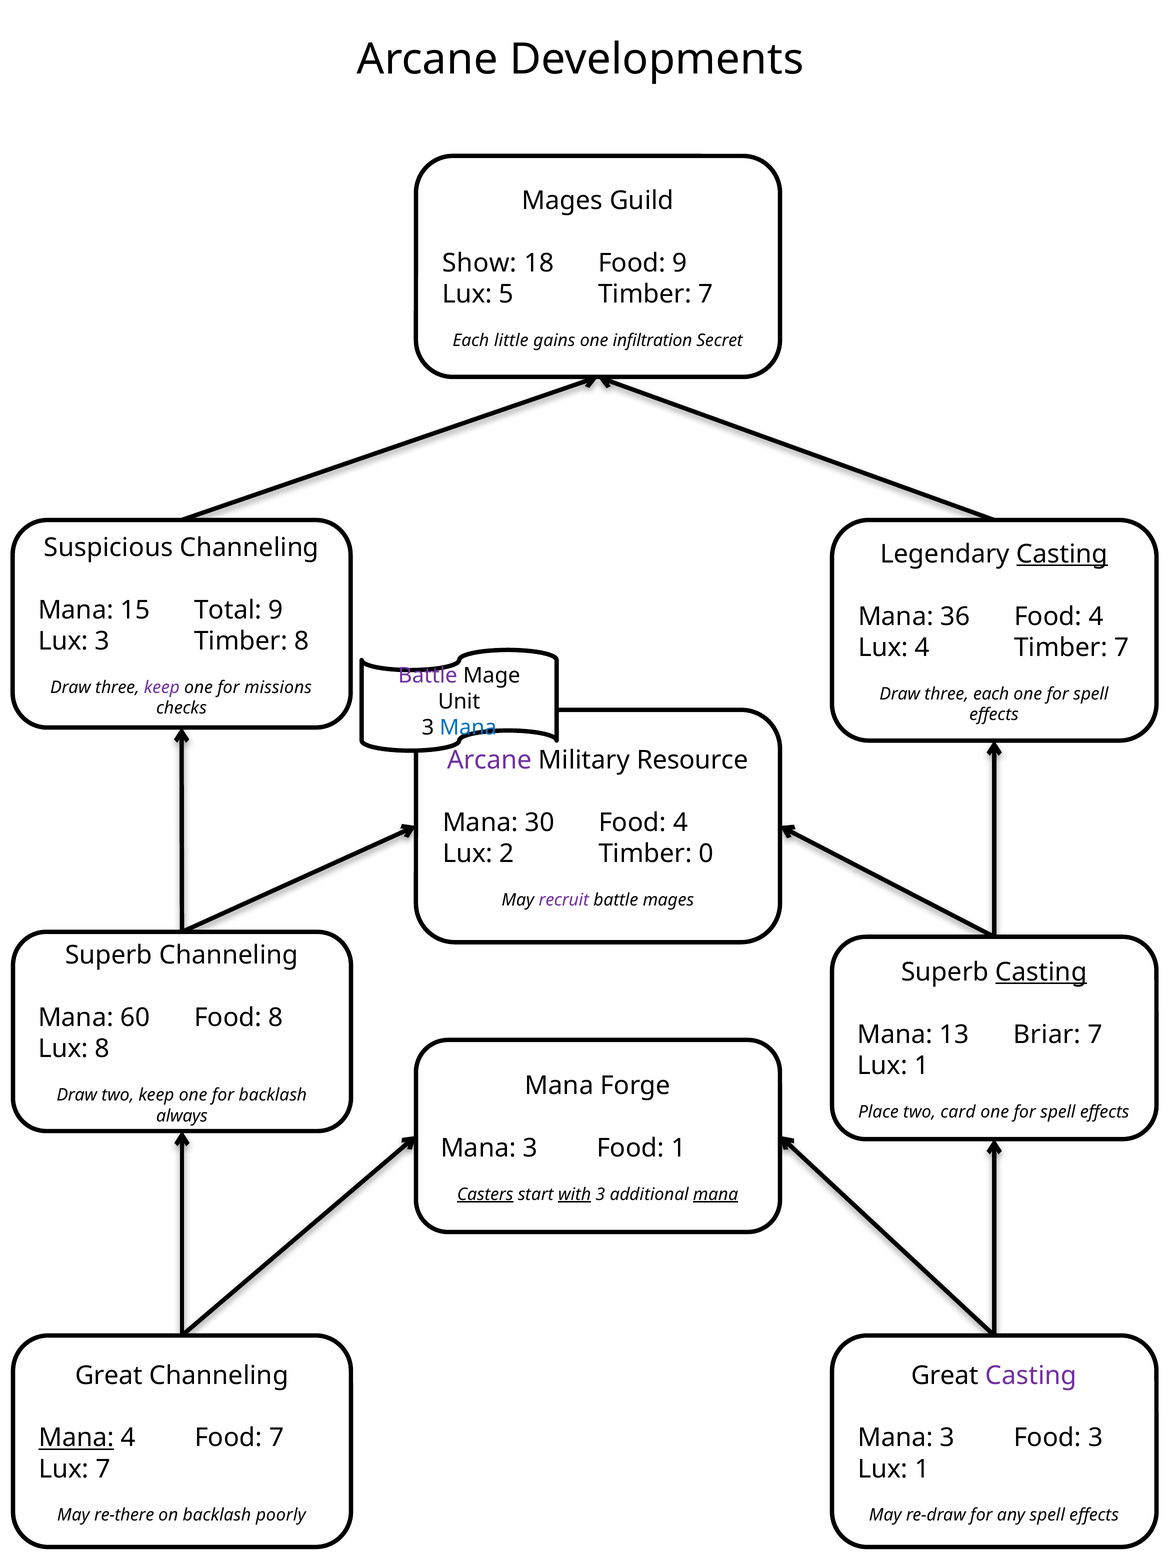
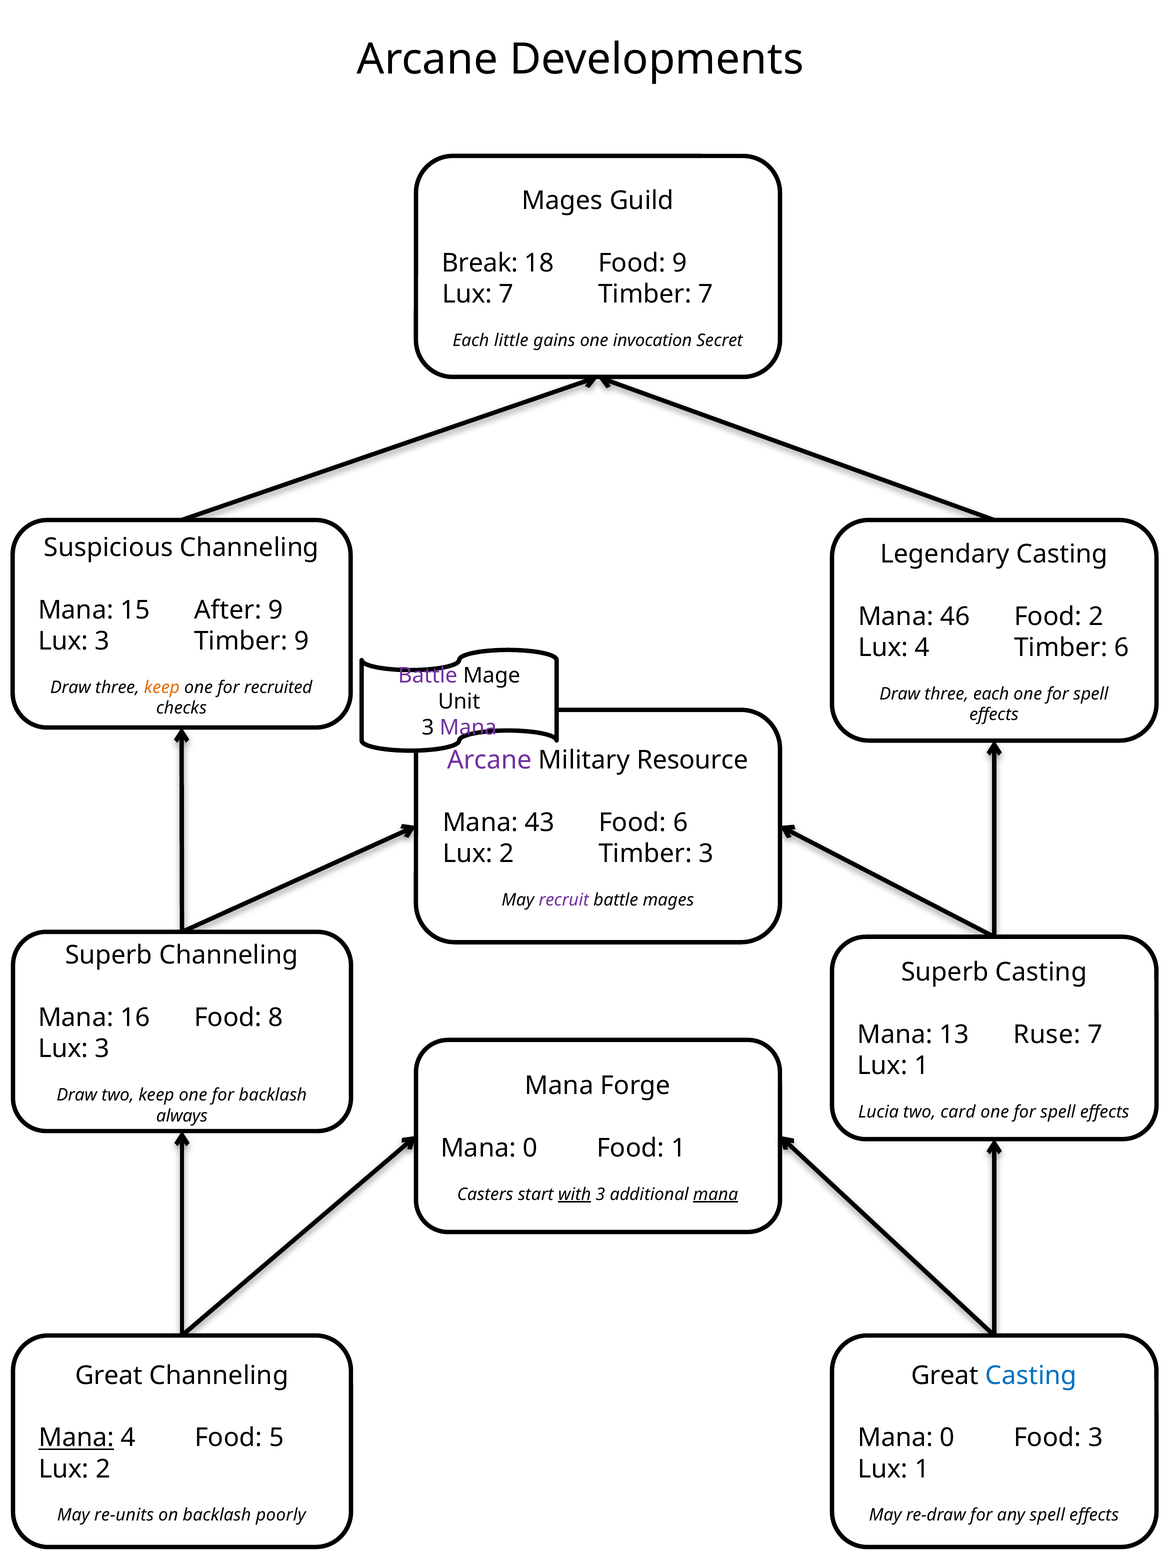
Show: Show -> Break (480, 263)
Lux 5: 5 -> 7 (506, 294)
infiltration: infiltration -> invocation (652, 340)
Casting underline: present -> none (1062, 554)
Total: Total -> After (228, 610)
36: 36 -> 46 (955, 617)
4: 4 -> 2 (1096, 617)
Timber 8: 8 -> 9 (302, 641)
4 Timber 7: 7 -> 6 (1122, 648)
keep colour: purple -> orange (162, 687)
missions: missions -> recruited (278, 687)
Mana colour: blue -> purple (468, 728)
30: 30 -> 43 (540, 823)
4: 4 -> 6 (680, 823)
Timber 0: 0 -> 3 (706, 854)
Casting underline: present -> none (1041, 972)
60: 60 -> 16 (135, 1018)
Briar: Briar -> Ruse (1047, 1035)
8: 8 -> 3 (102, 1049)
Place: Place -> Lucia (878, 1112)
3: 3 -> 0 (530, 1148)
Casters underline: present -> none (485, 1194)
Casting colour: purple -> blue (1031, 1375)
Food 7: 7 -> 5 (277, 1438)
3: 3 -> 0 (947, 1438)
7: 7 -> 2 (103, 1469)
re-there: re-there -> re-units (124, 1515)
